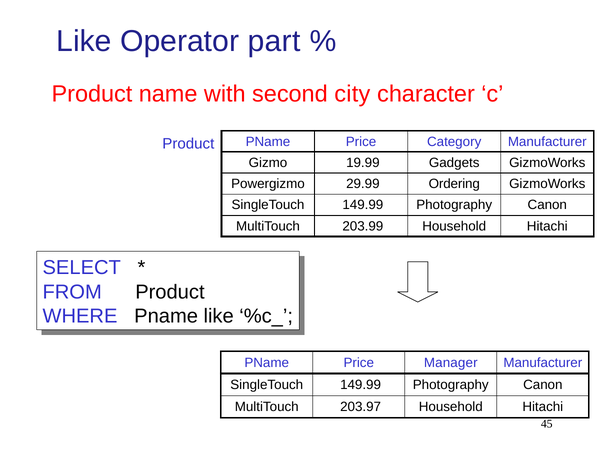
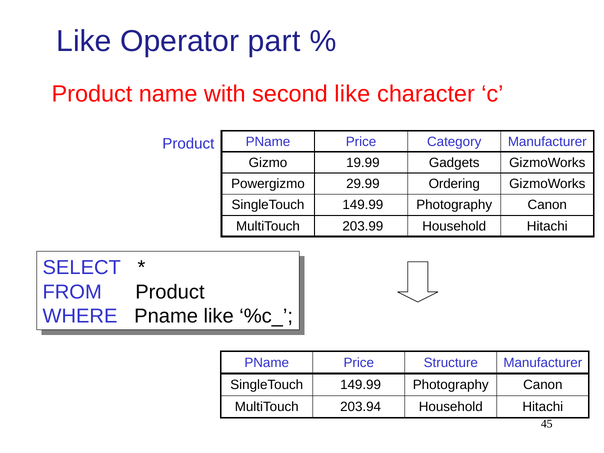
second city: city -> like (352, 94)
Manager: Manager -> Structure (451, 363)
203.97: 203.97 -> 203.94 (361, 407)
